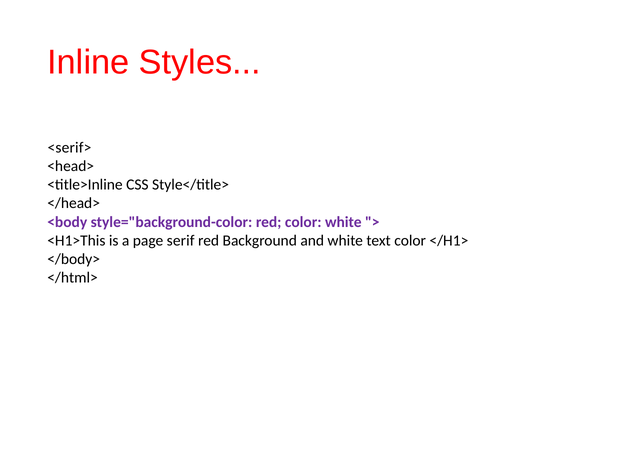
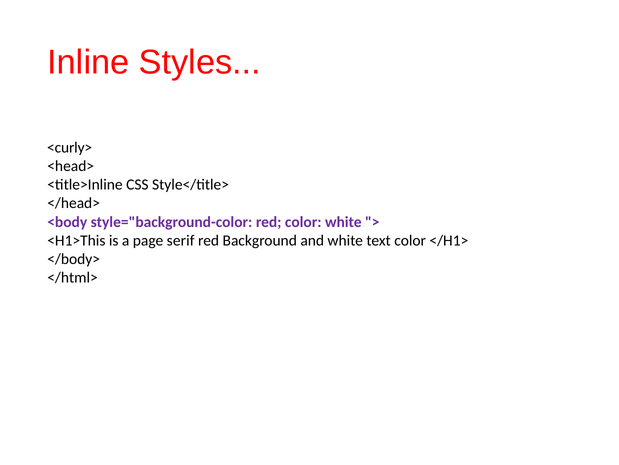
<serif>: <serif> -> <curly> (70, 147)
